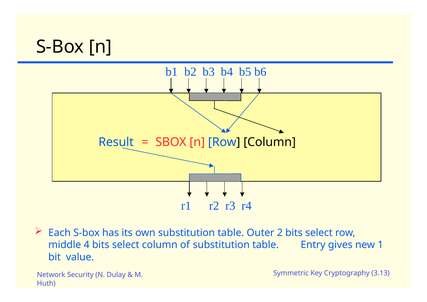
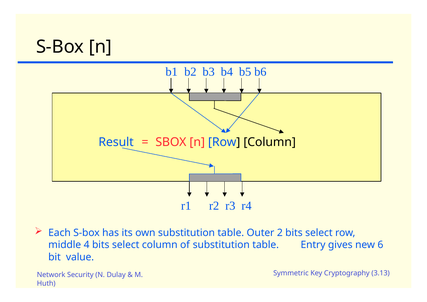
1: 1 -> 6 (380, 245)
